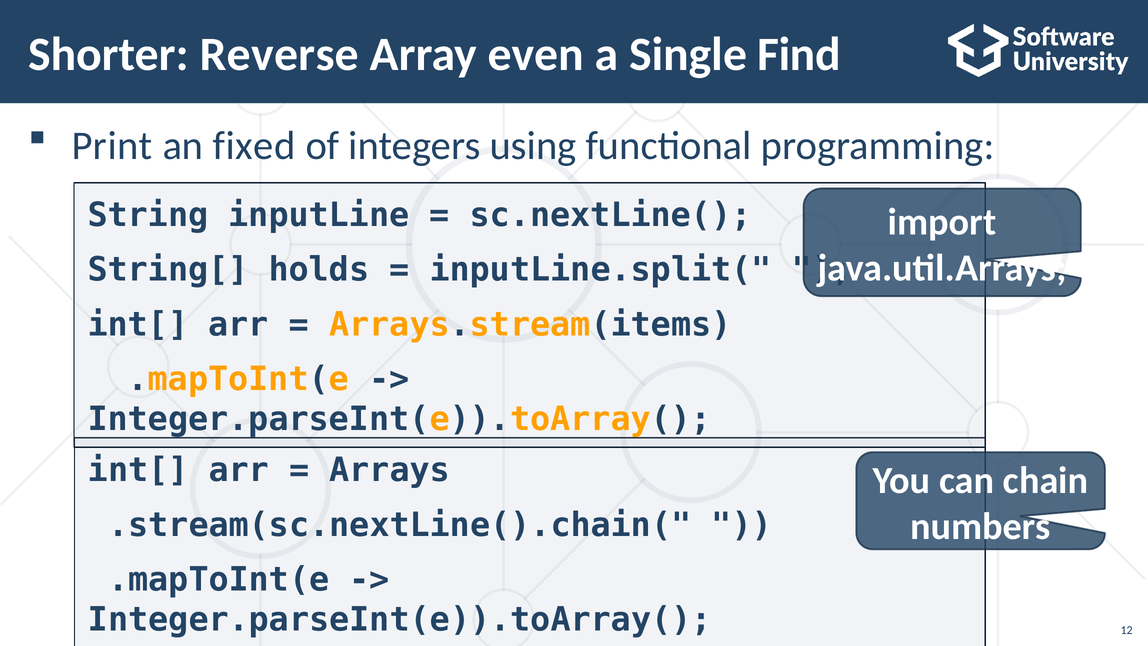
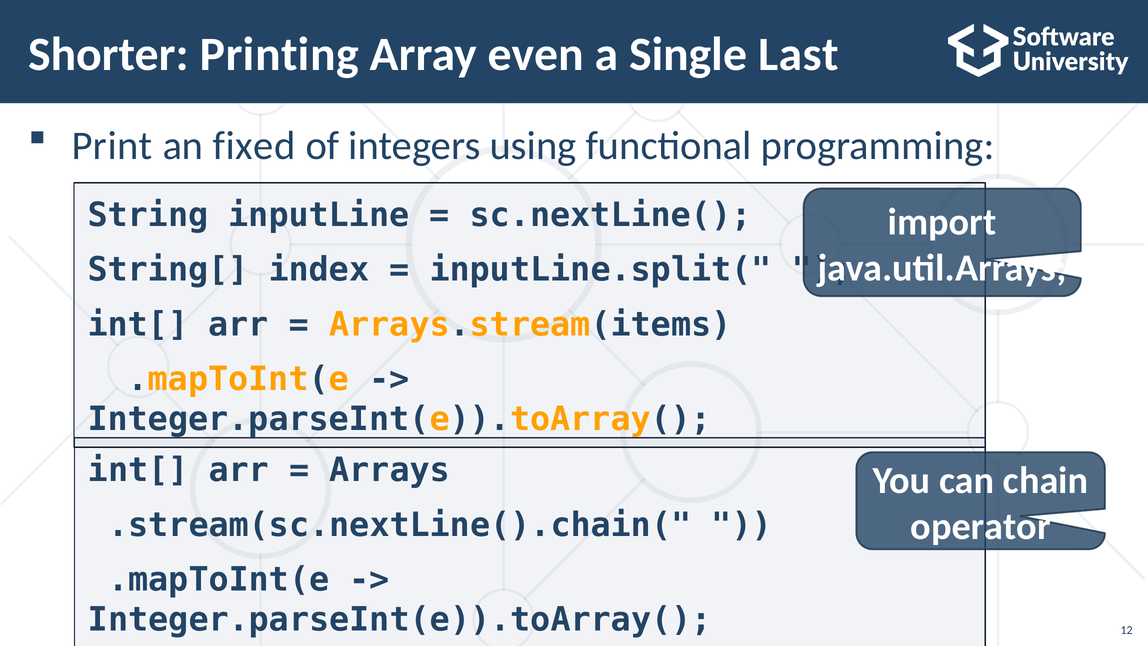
Reverse: Reverse -> Printing (279, 54)
Find: Find -> Last (799, 54)
holds: holds -> index (319, 270)
numbers: numbers -> operator (981, 526)
